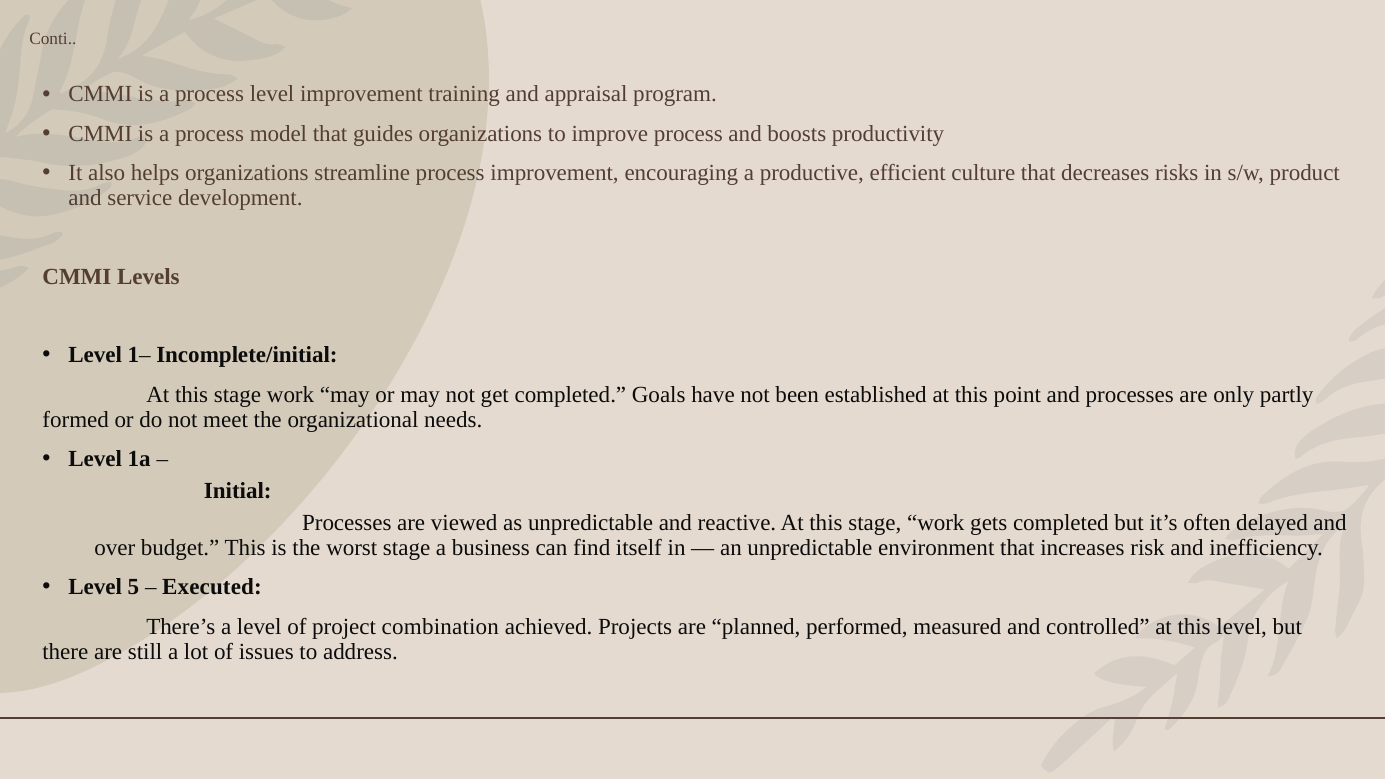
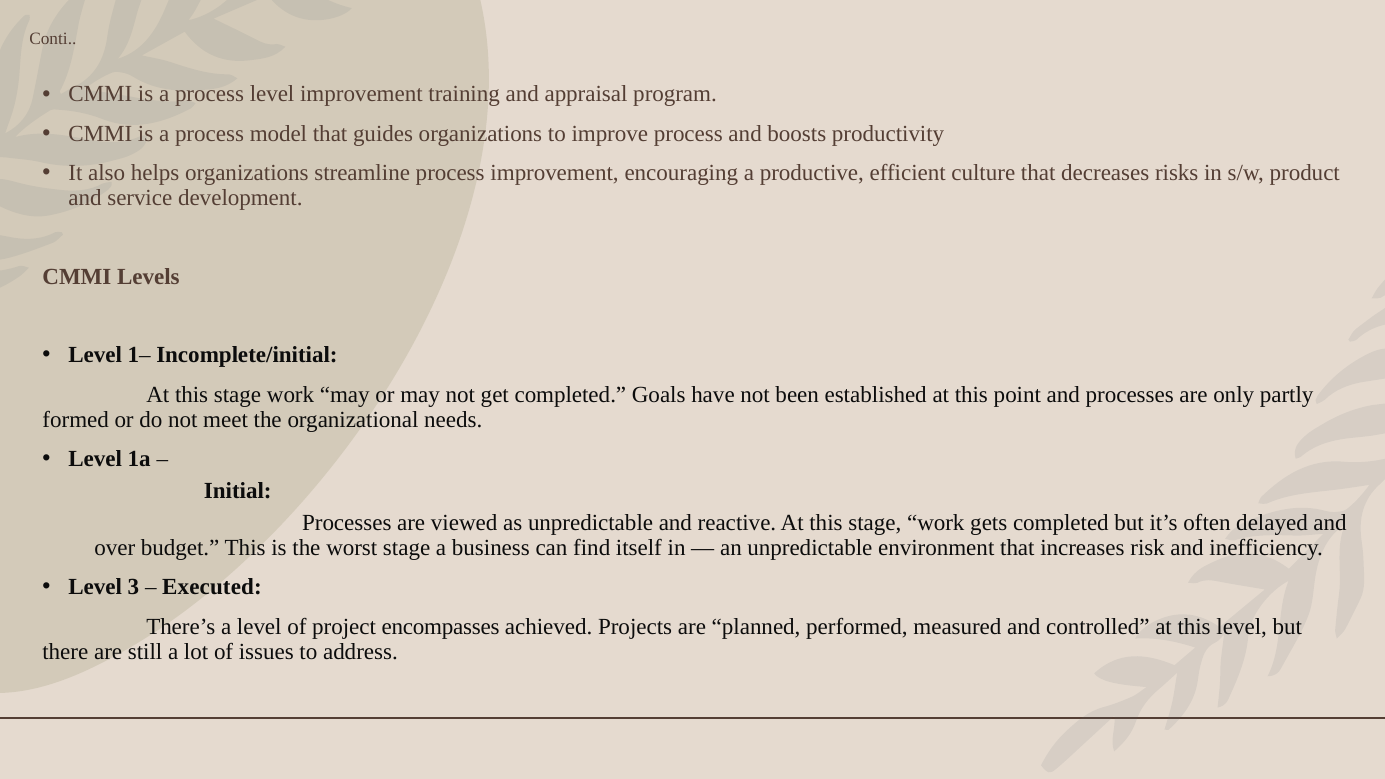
5: 5 -> 3 (133, 587)
combination: combination -> encompasses (441, 627)
